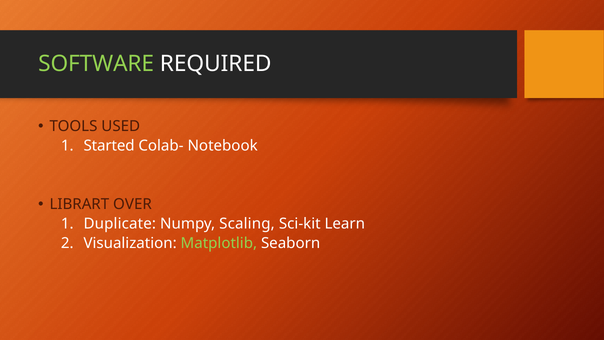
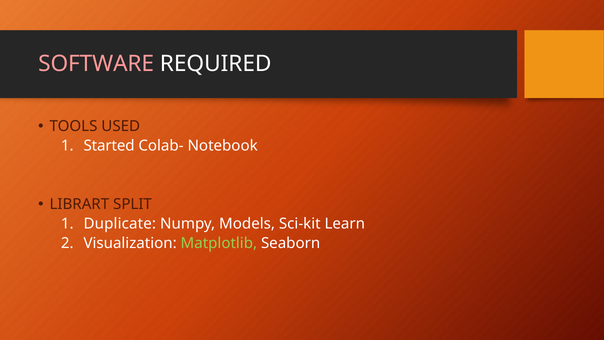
SOFTWARE colour: light green -> pink (96, 64)
OVER: OVER -> SPLIT (132, 204)
Scaling: Scaling -> Models (247, 224)
